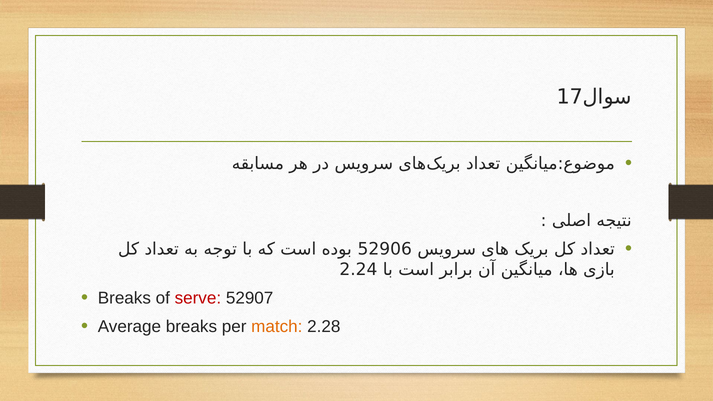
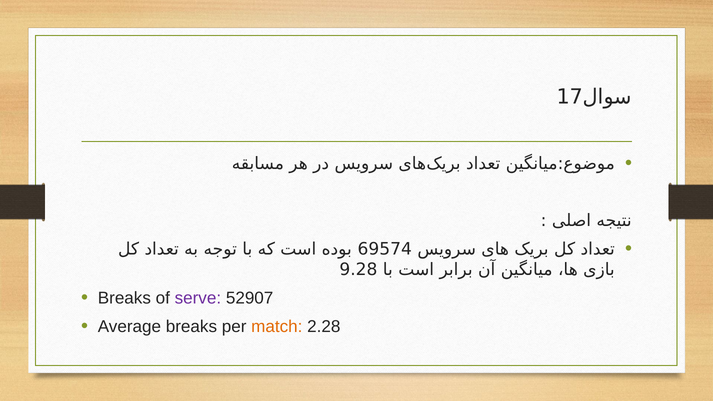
52906: 52906 -> 69574 (385, 249)
2.24: 2.24 -> 9.28 (358, 270)
serve colour: red -> purple (198, 298)
